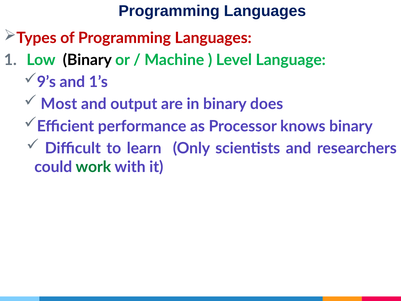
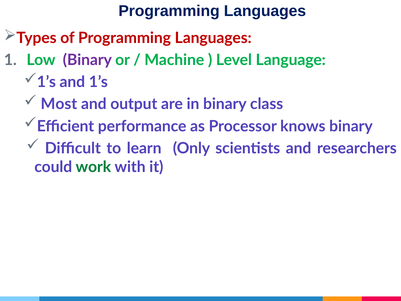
Binary colour: black -> purple (87, 60)
9’s: 9’s -> 1’s (46, 82)
does: does -> class (267, 104)
